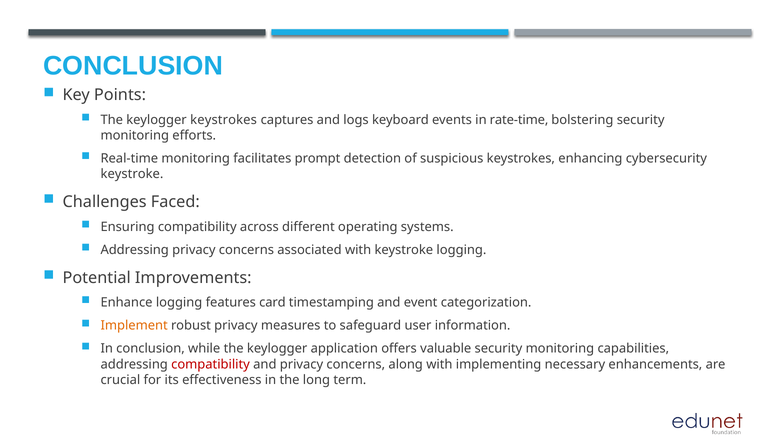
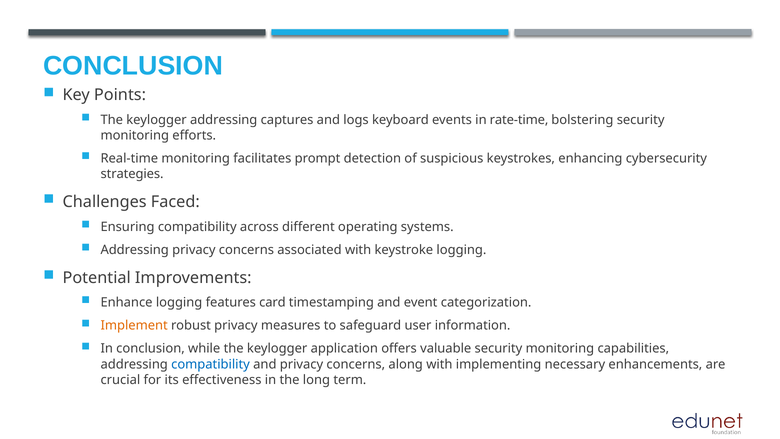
keylogger keystrokes: keystrokes -> addressing (224, 120)
keystroke: keystroke -> strategies (132, 174)
compatibility colour: red -> blue (211, 364)
